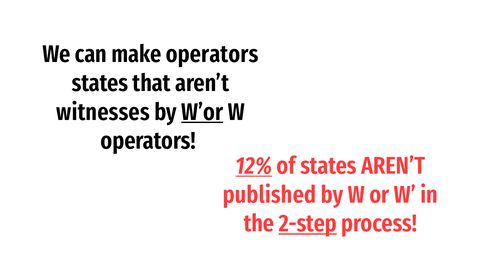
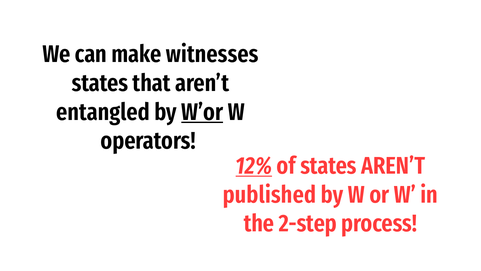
make operators: operators -> witnesses (212, 54)
witnesses: witnesses -> entangled (103, 112)
2-step underline: present -> none (308, 223)
